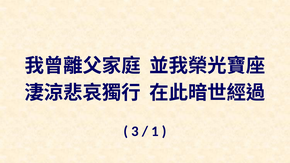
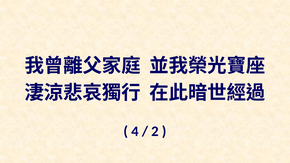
3: 3 -> 4 (135, 132)
1: 1 -> 2 (155, 132)
